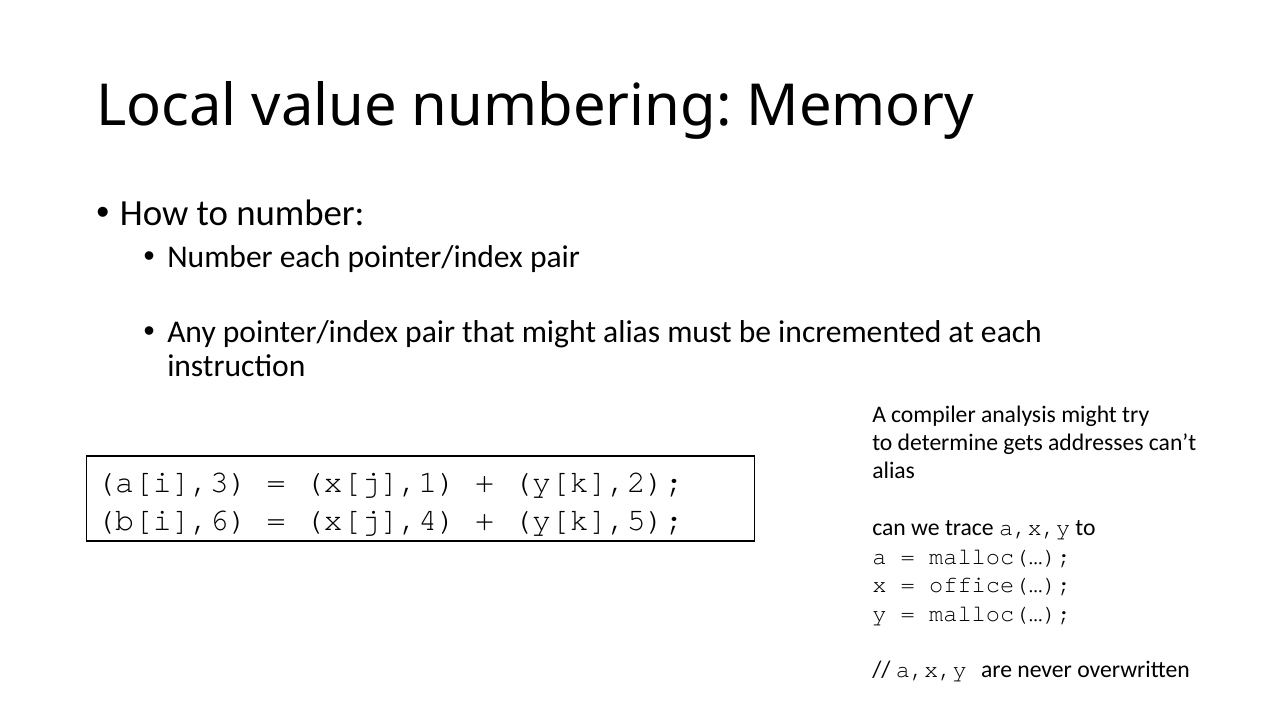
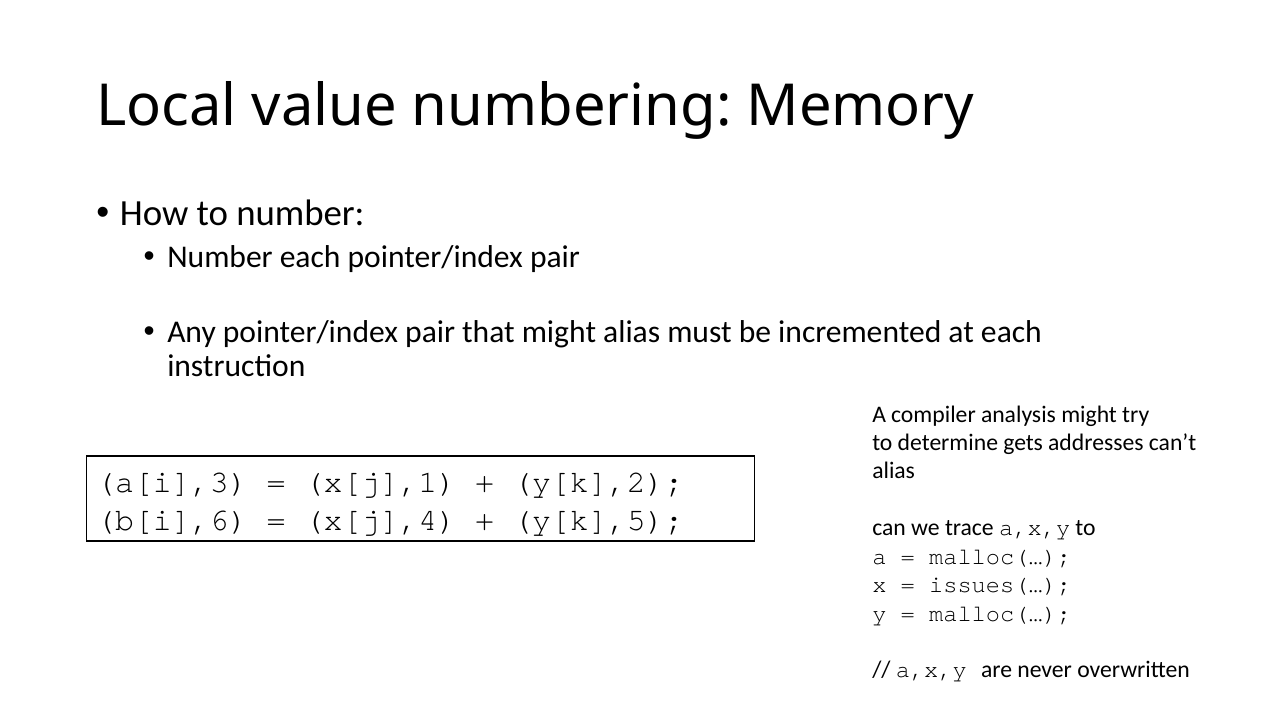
office(…: office(… -> issues(… (1000, 584)
